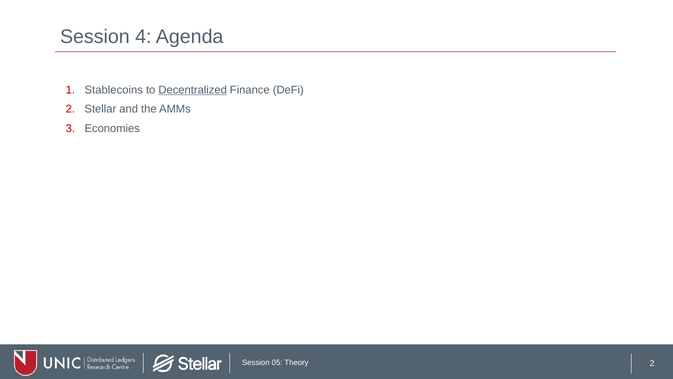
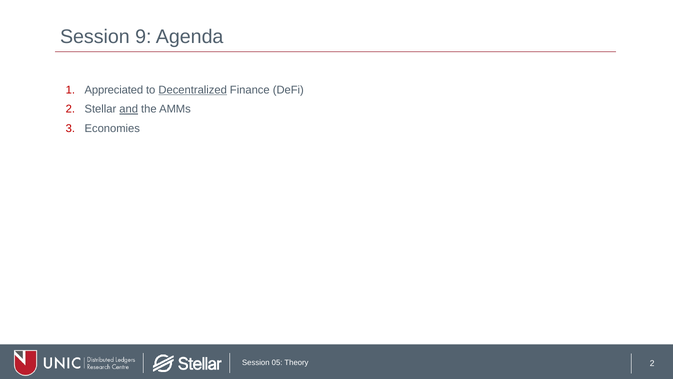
4: 4 -> 9 (143, 37)
Stablecoins: Stablecoins -> Appreciated (114, 90)
and underline: none -> present (129, 109)
